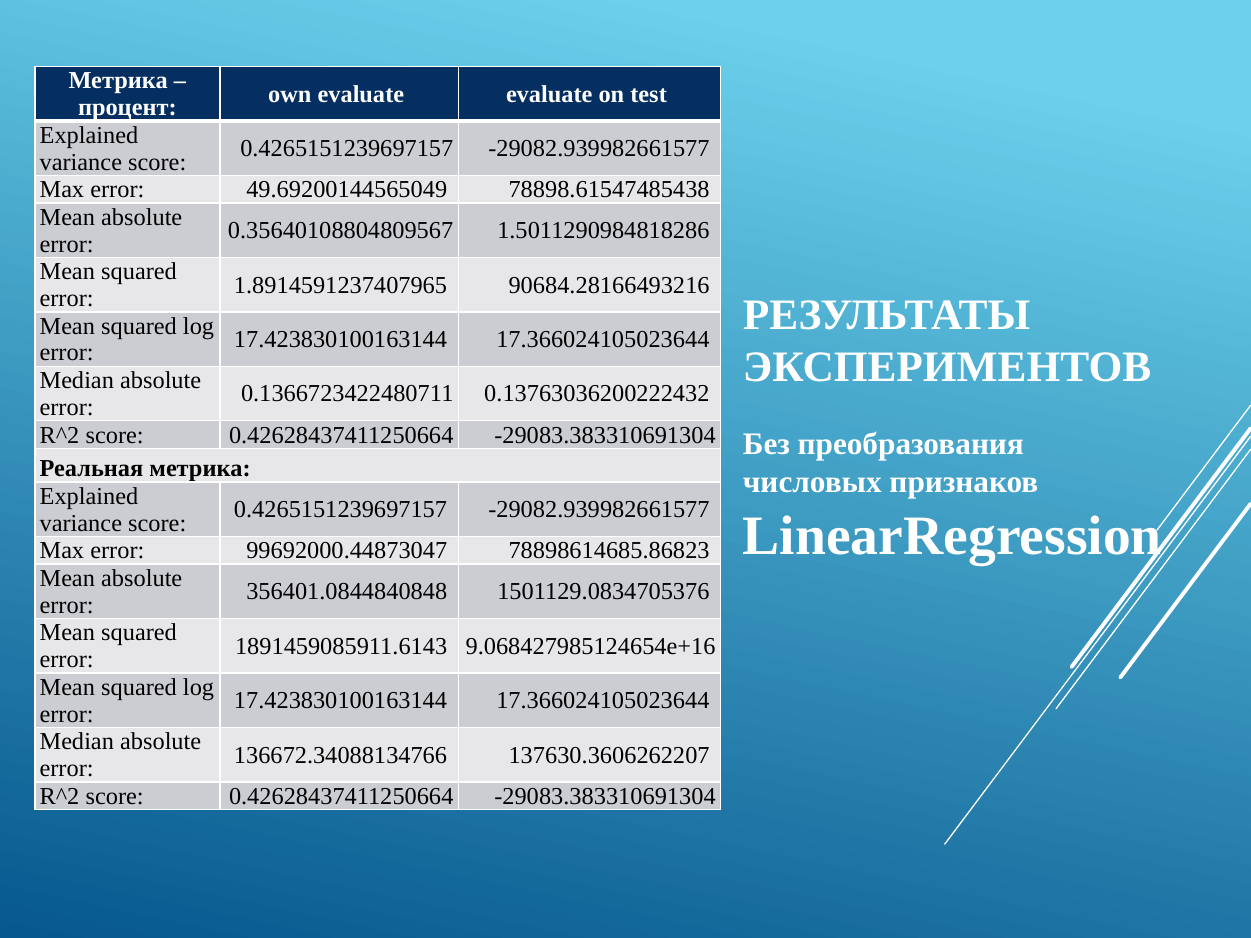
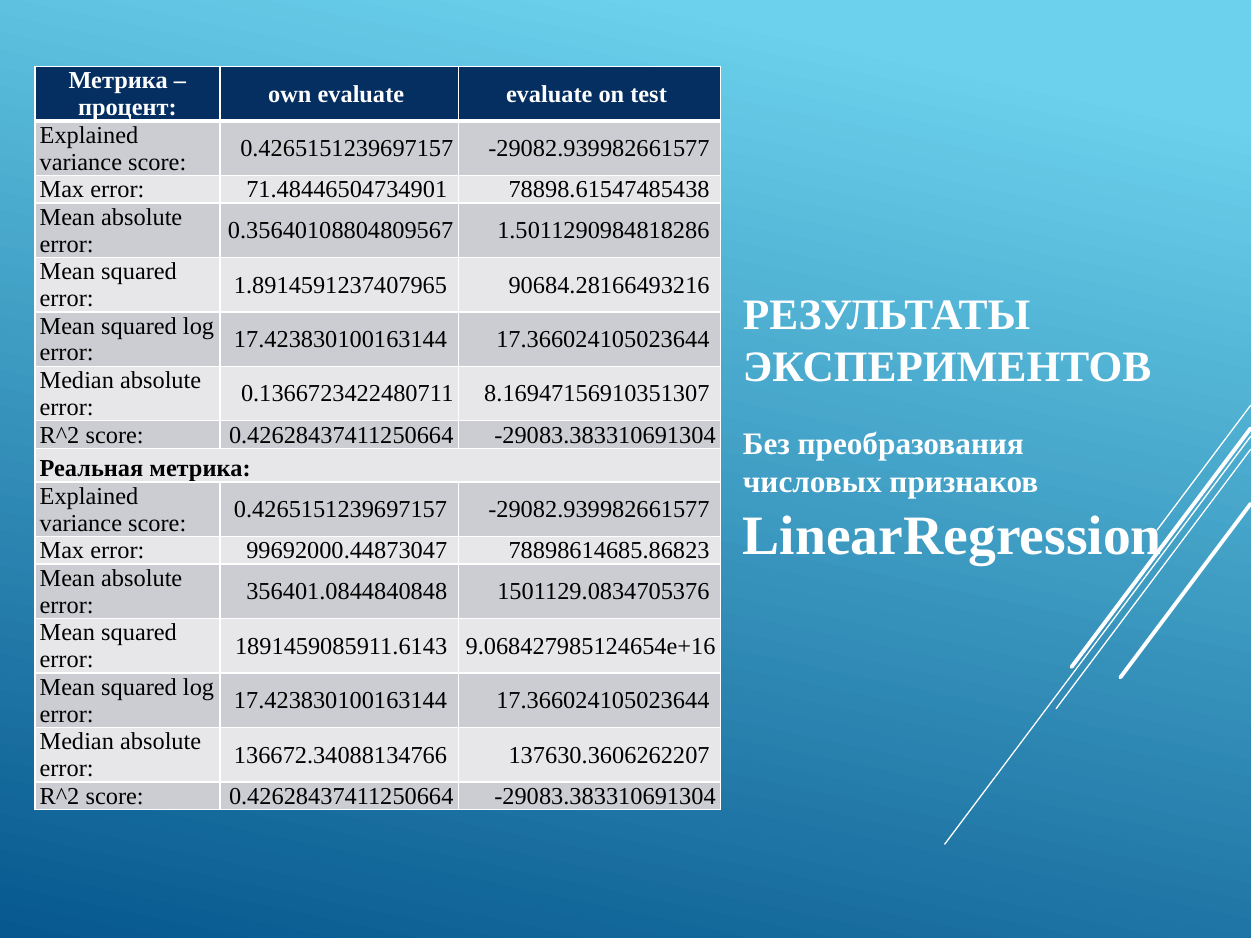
49.69200144565049: 49.69200144565049 -> 71.48446504734901 (347, 190)
0.13763036200222432: 0.13763036200222432 -> 8.16947156910351307 (597, 394)
